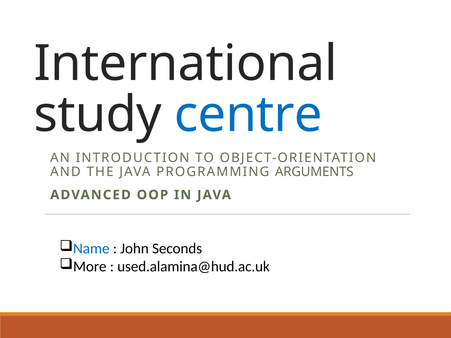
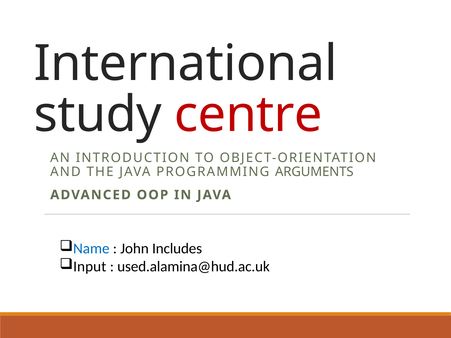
centre colour: blue -> red (248, 115)
Seconds: Seconds -> Includes (177, 249)
More: More -> Input (90, 267)
